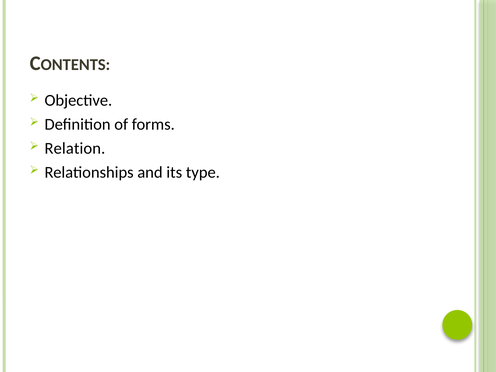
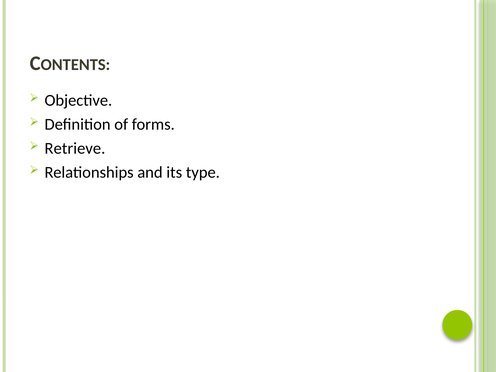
Relation: Relation -> Retrieve (75, 148)
